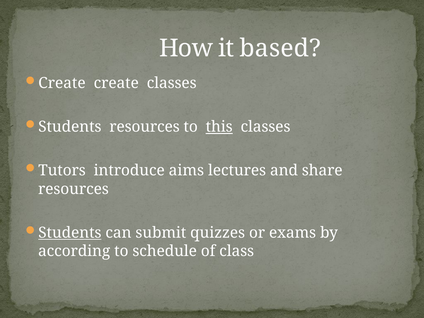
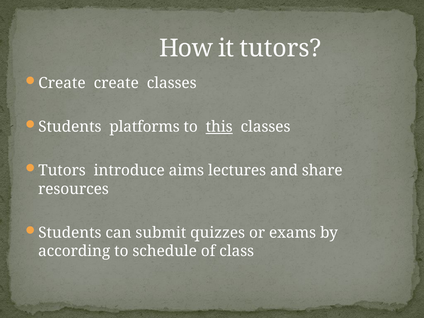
it based: based -> tutors (280, 48)
Students resources: resources -> platforms (145, 127)
Students underline: present -> none (70, 233)
